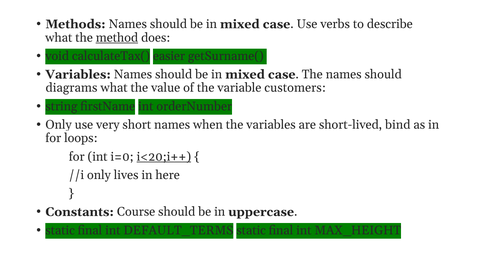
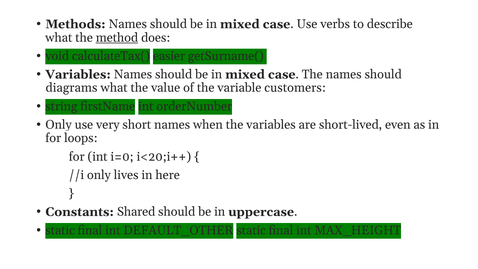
bind: bind -> even (398, 125)
i<20;i++ underline: present -> none (164, 157)
Course: Course -> Shared (136, 212)
DEFAULT_TERMS: DEFAULT_TERMS -> DEFAULT_OTHER (178, 230)
